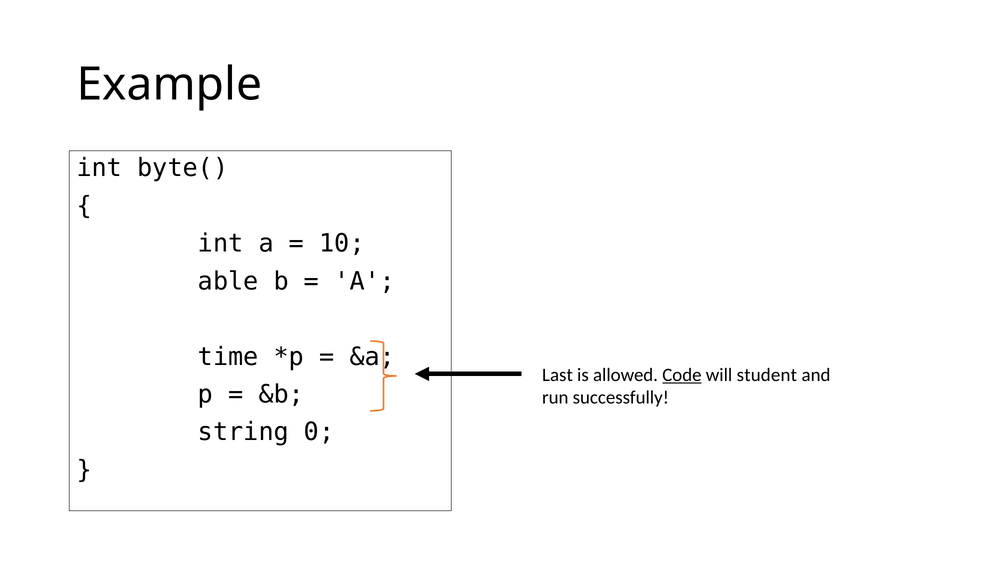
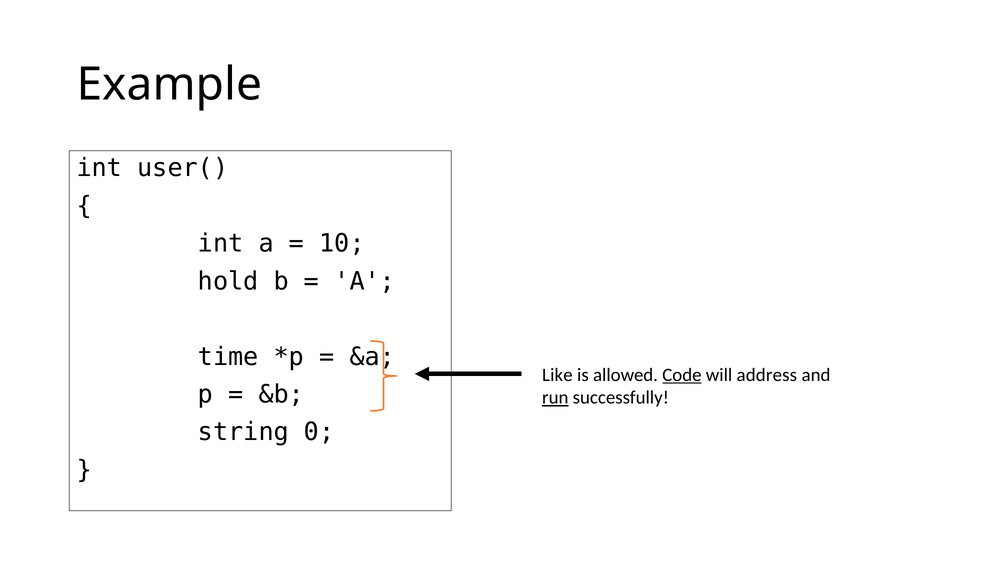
byte(: byte( -> user( (183, 168)
able: able -> hold (228, 281)
Last: Last -> Like (557, 375)
student: student -> address (767, 375)
run underline: none -> present (555, 397)
